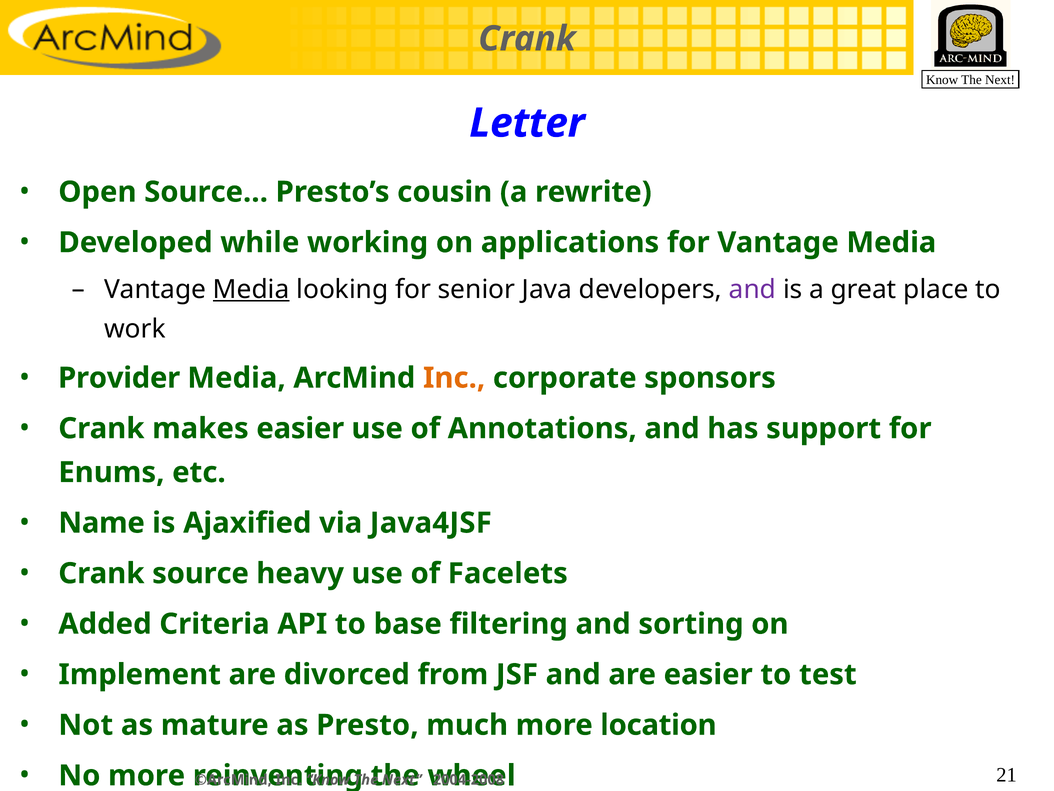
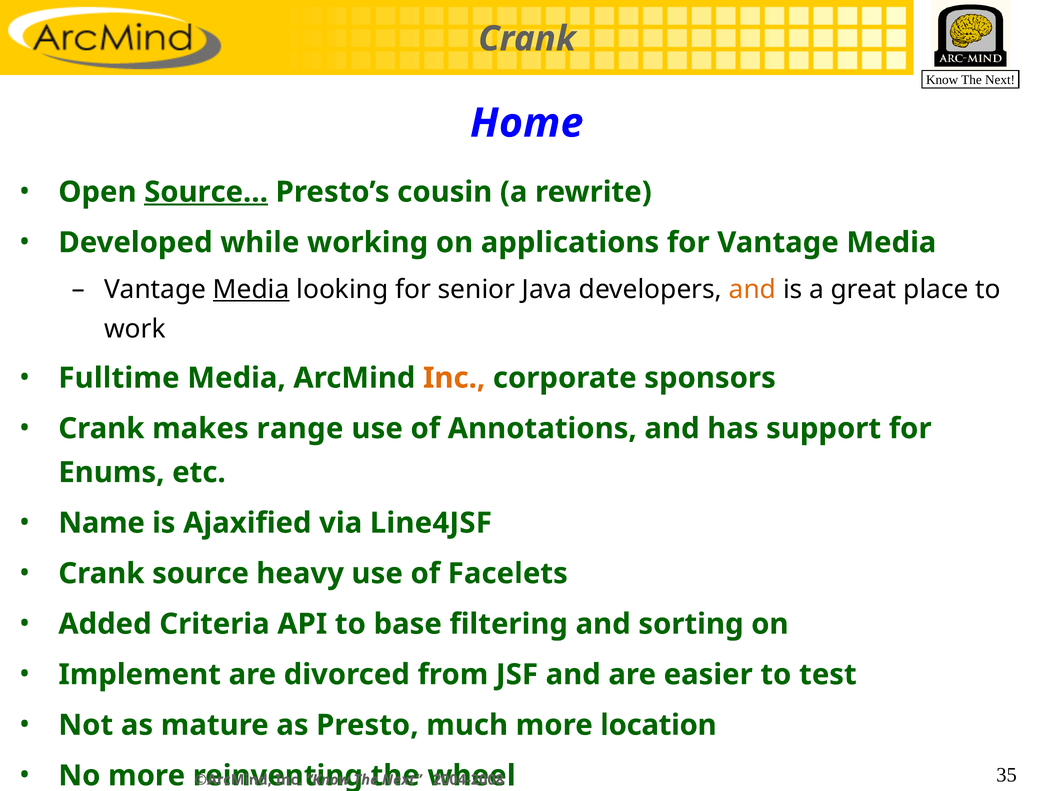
Letter: Letter -> Home (527, 123)
Source… underline: none -> present (206, 192)
and colour: purple -> orange (752, 289)
Provider: Provider -> Fulltime (119, 378)
makes easier: easier -> range (300, 428)
Java4JSF: Java4JSF -> Line4JSF (431, 523)
21: 21 -> 35 (1007, 774)
